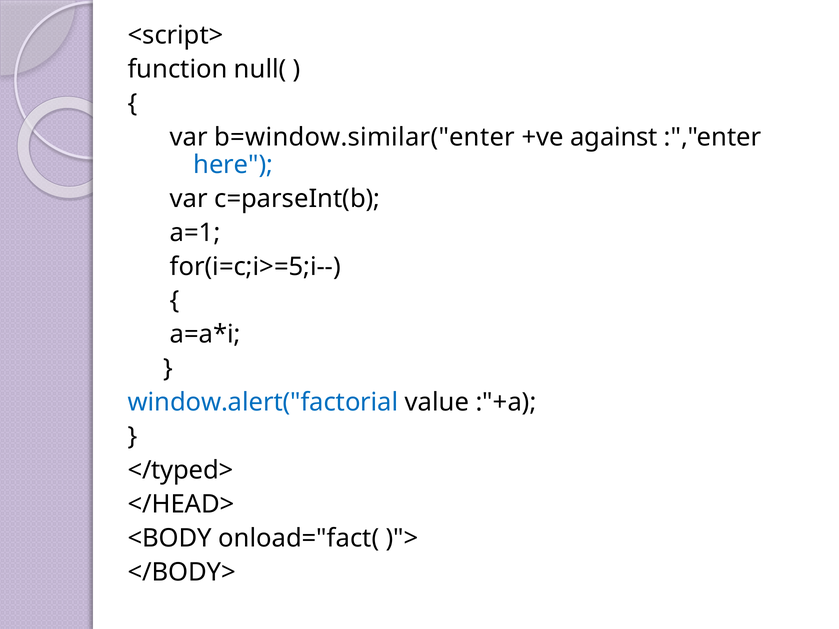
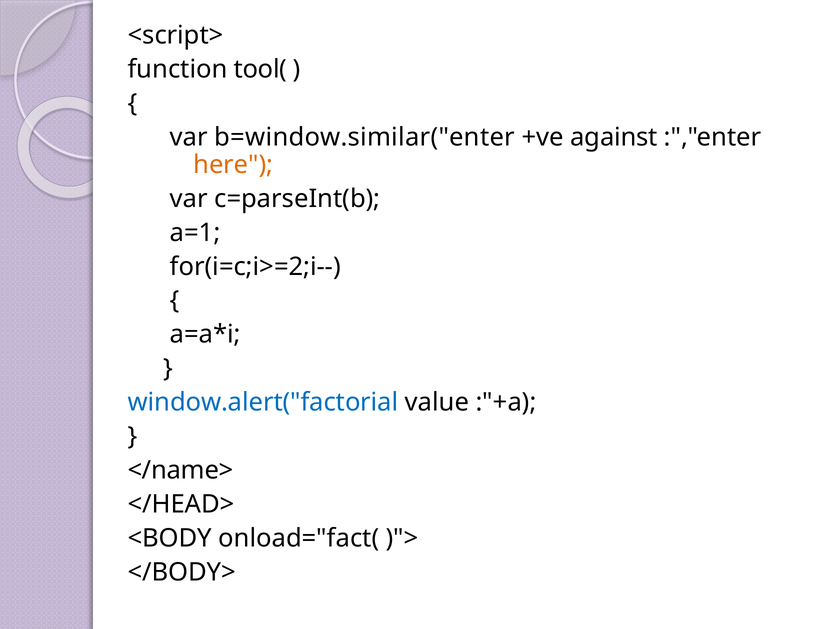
null(: null( -> tool( (260, 69)
here colour: blue -> orange (233, 165)
for(i=c;i>=5;i--: for(i=c;i>=5;i-- -> for(i=c;i>=2;i-- (255, 267)
</typed>: </typed> -> </name> (181, 470)
